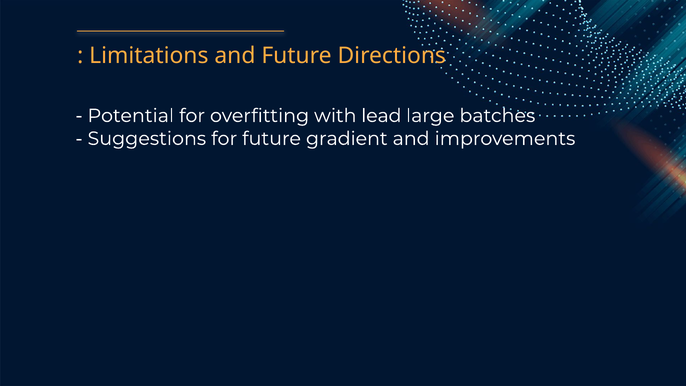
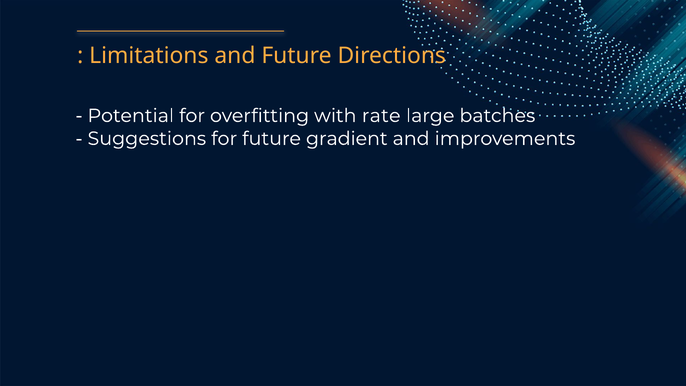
lead: lead -> rate (381, 116)
